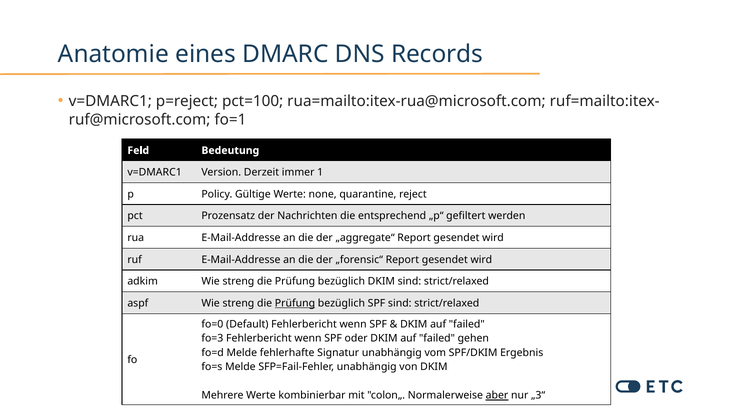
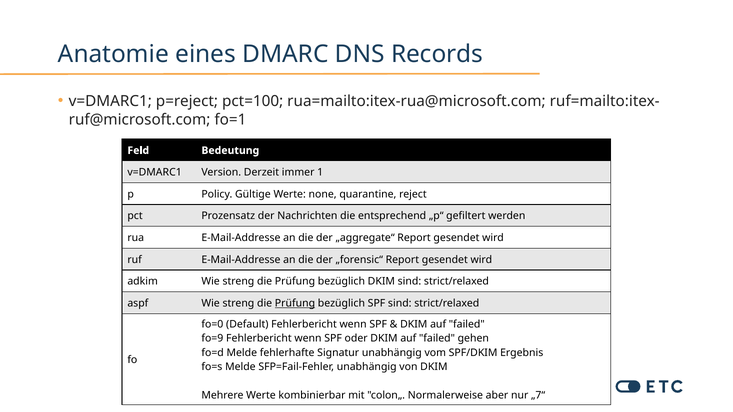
fo=3: fo=3 -> fo=9 (212, 339)
aber underline: present -> none (497, 396)
„3“: „3“ -> „7“ (538, 396)
